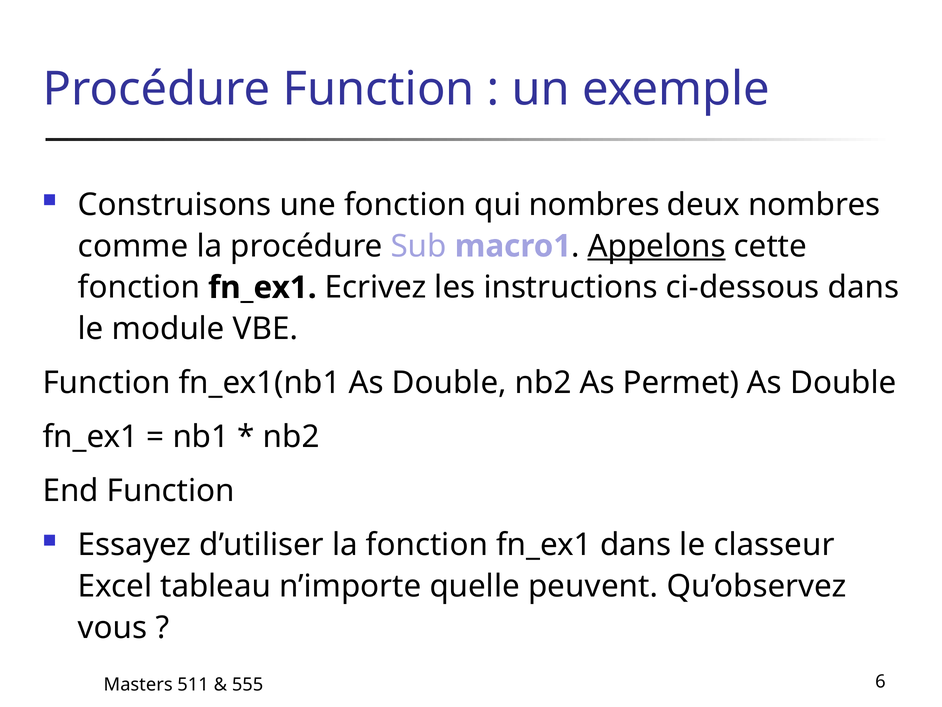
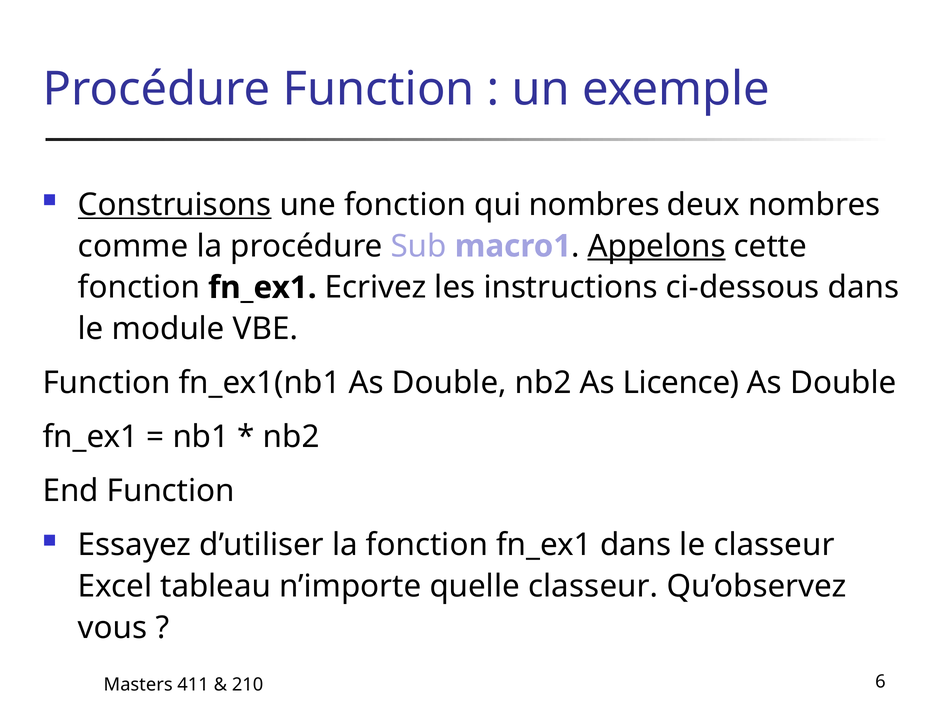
Construisons underline: none -> present (175, 205)
Permet: Permet -> Licence (681, 383)
quelle peuvent: peuvent -> classeur (593, 586)
511: 511 -> 411 (193, 684)
555: 555 -> 210 (248, 684)
